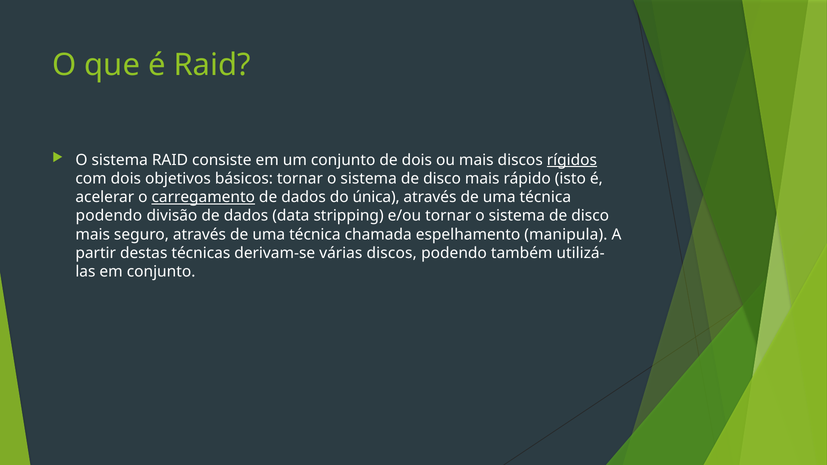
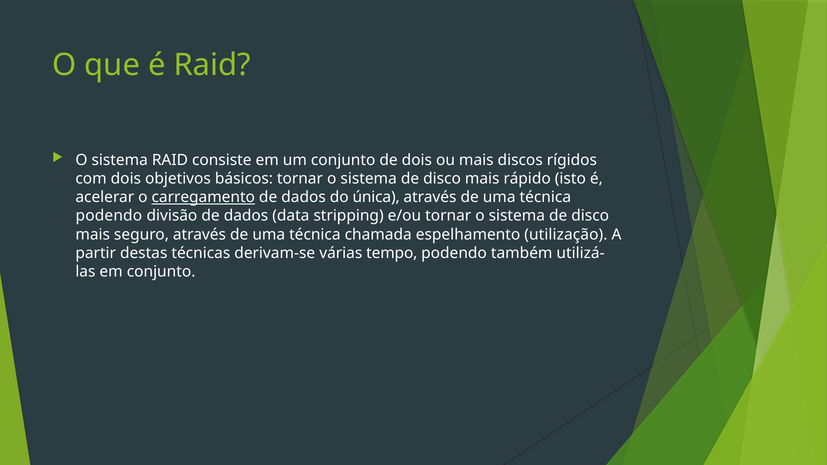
rígidos underline: present -> none (572, 160)
manipula: manipula -> utilização (566, 234)
várias discos: discos -> tempo (392, 253)
